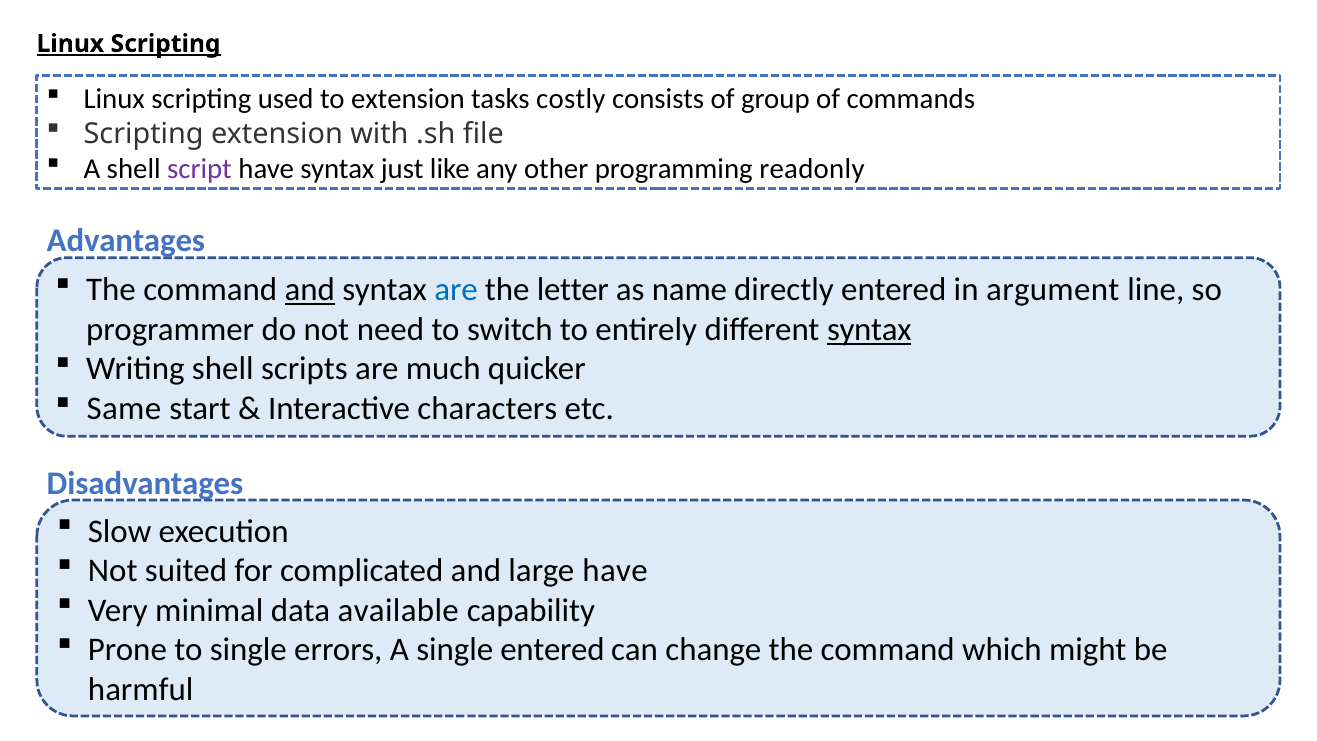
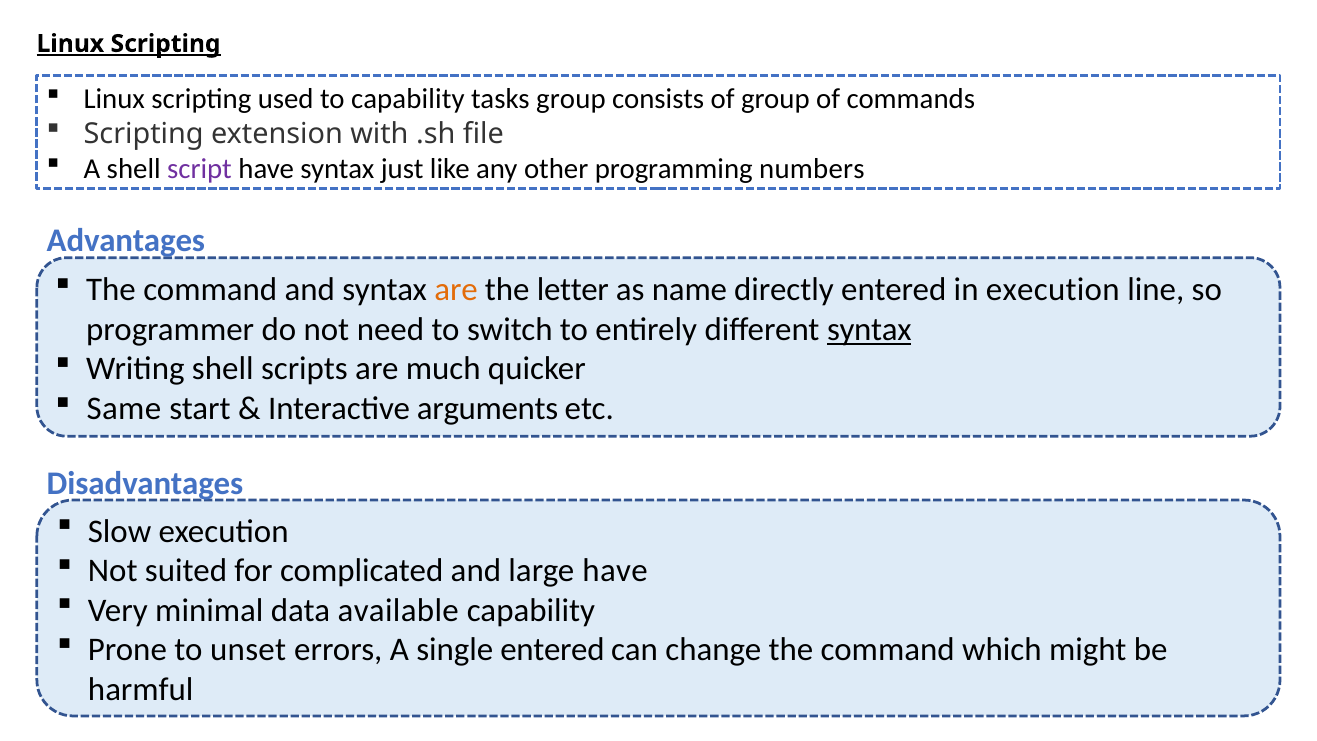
to extension: extension -> capability (408, 99)
tasks costly: costly -> group (571, 99)
readonly: readonly -> numbers (812, 169)
and underline: present -> none (310, 290)
are colour: blue -> orange (456, 290)
in argument: argument -> execution (1053, 290)
characters: characters -> arguments (488, 408)
to single: single -> unset (248, 650)
